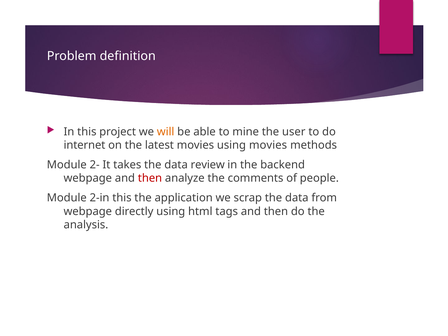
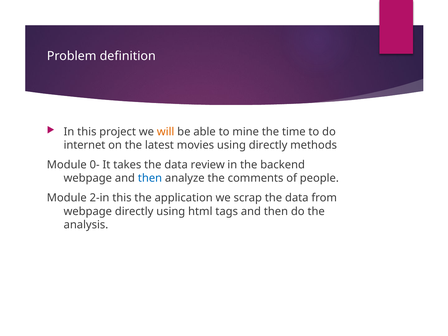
user: user -> time (294, 132)
using movies: movies -> directly (268, 145)
2-: 2- -> 0- (95, 165)
then colour: red -> blue (150, 178)
